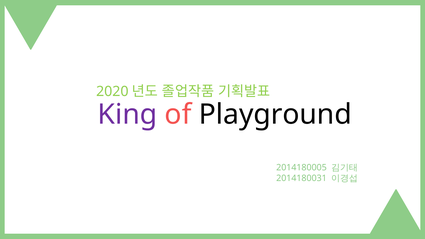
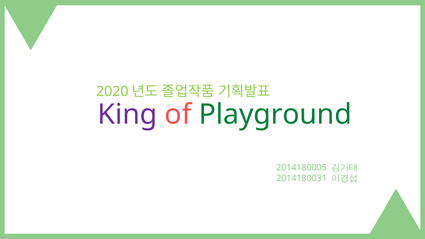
Playground colour: black -> green (275, 115)
